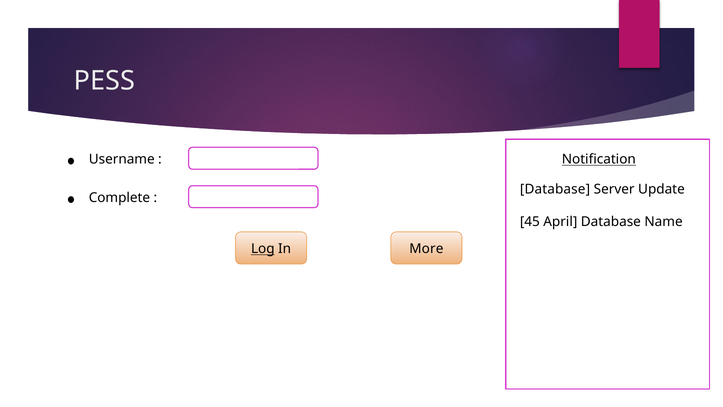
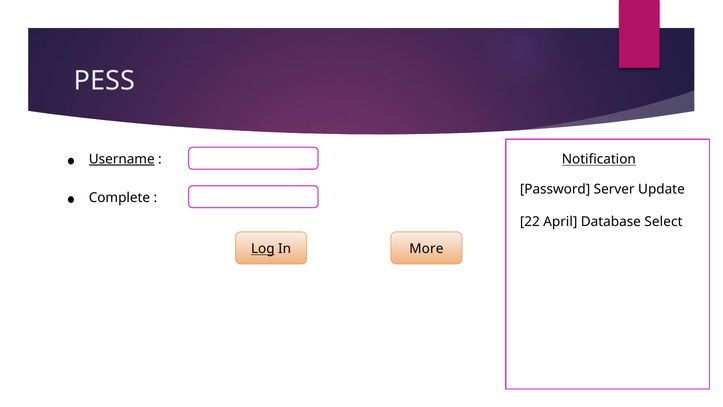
Username underline: none -> present (122, 159)
Database: Database -> Password (555, 189)
45: 45 -> 22 (530, 222)
Name: Name -> Select (664, 222)
